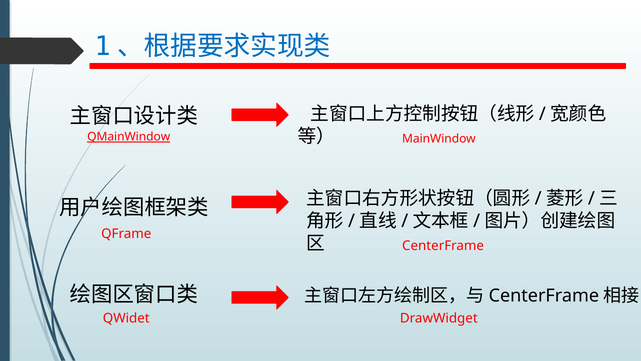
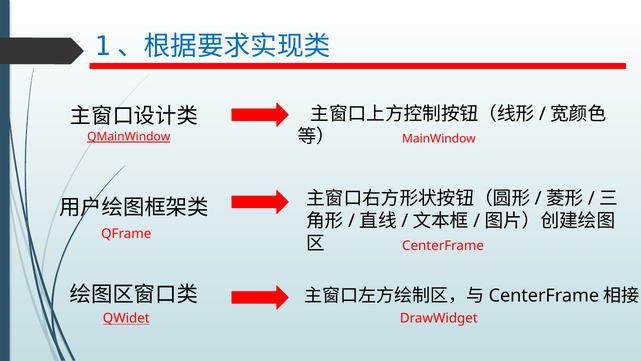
QWidet underline: none -> present (126, 318)
